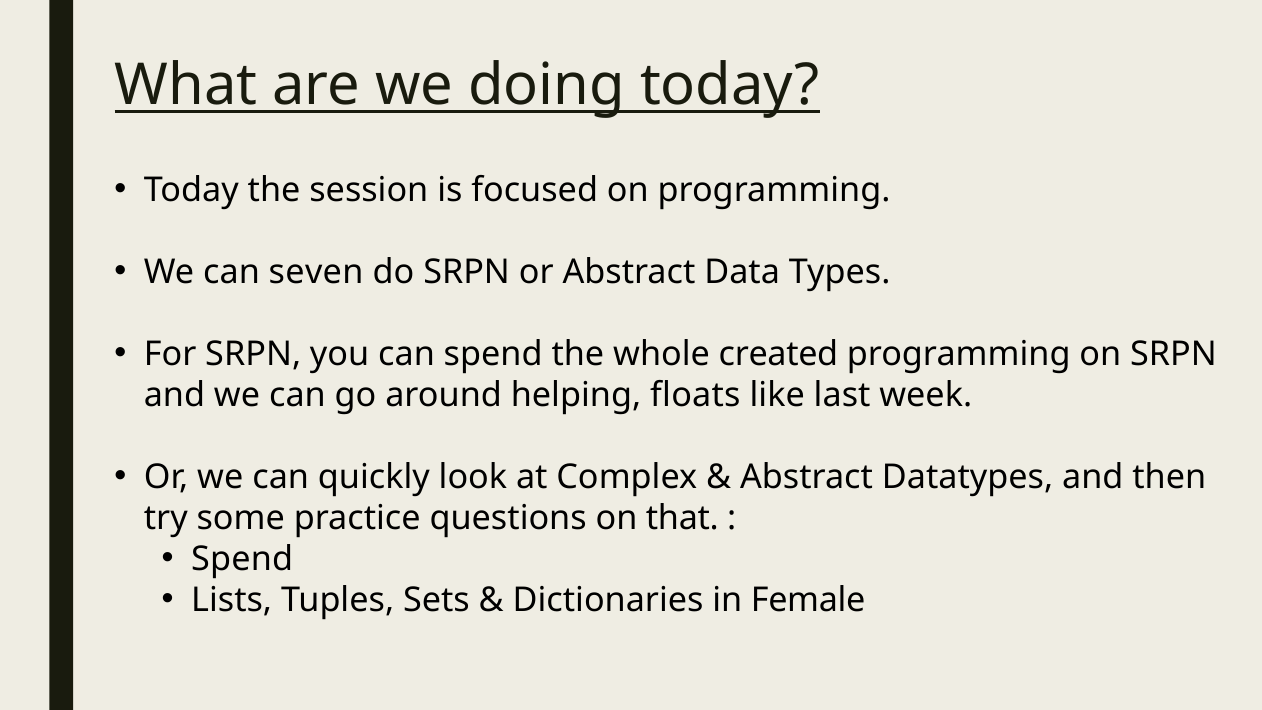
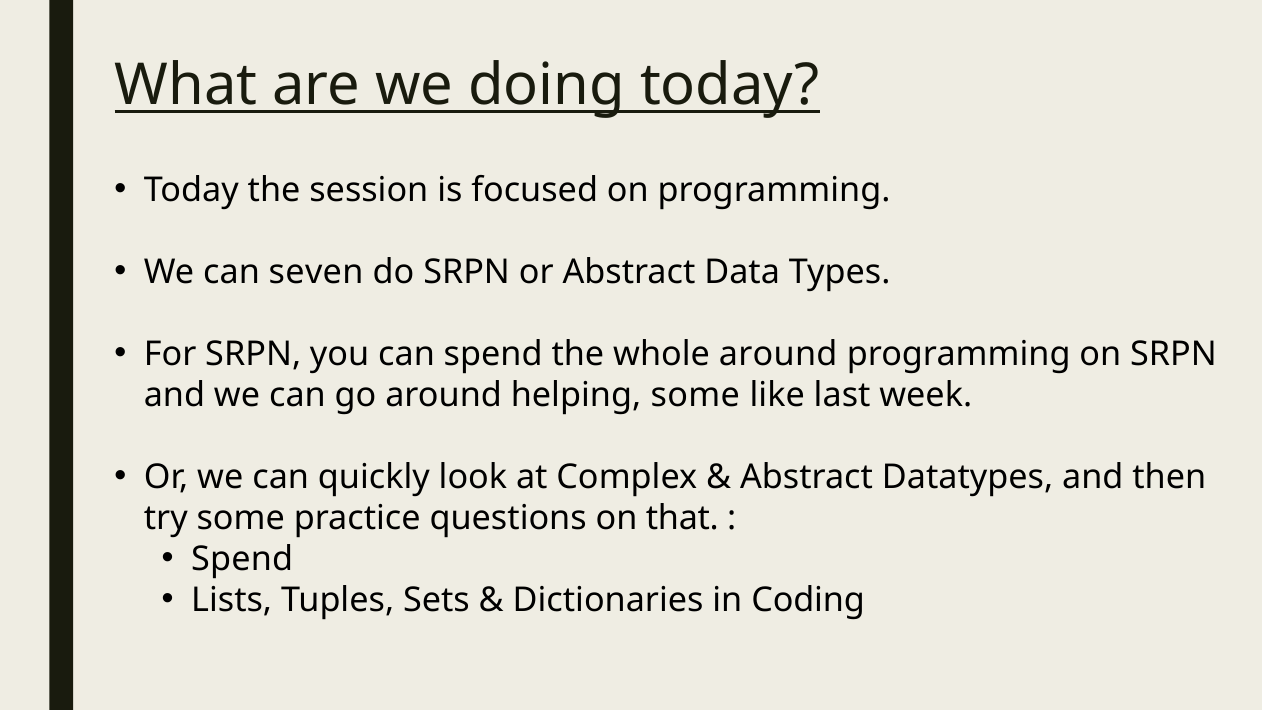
whole created: created -> around (778, 355)
helping floats: floats -> some (695, 395)
Female: Female -> Coding (808, 600)
